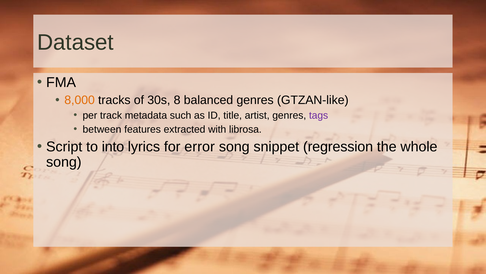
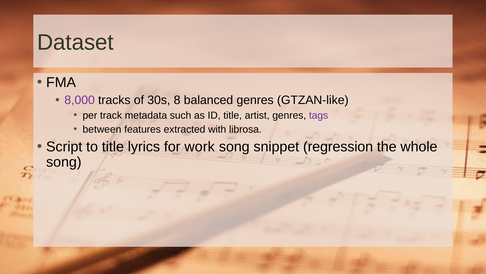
8,000 colour: orange -> purple (80, 100)
to into: into -> title (113, 146)
error: error -> work (200, 146)
